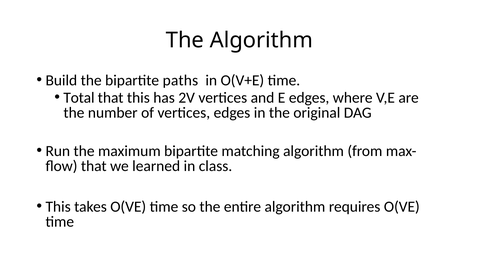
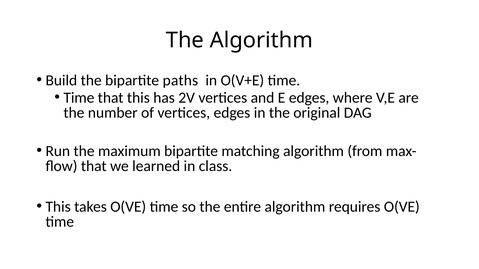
Total: Total -> Time (79, 98)
